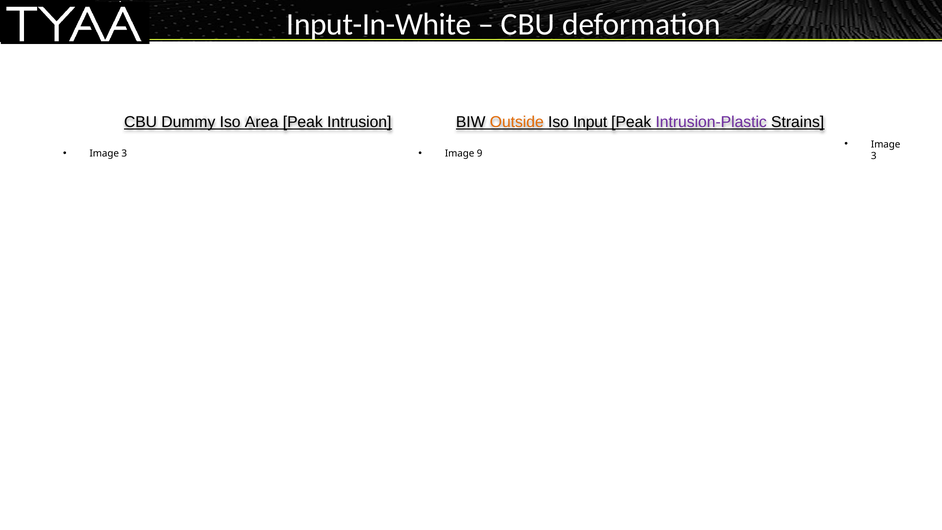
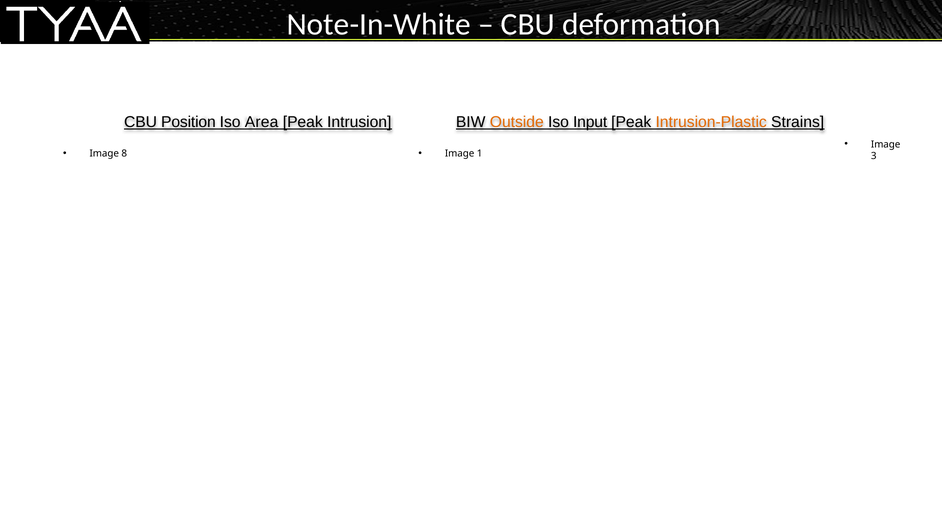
Input-In-White: Input-In-White -> Note-In-White (379, 25)
Dummy: Dummy -> Position (188, 122)
Intrusion-Plastic colour: purple -> orange (711, 122)
3: 3 -> 8 (124, 154)
9: 9 -> 1 (480, 154)
